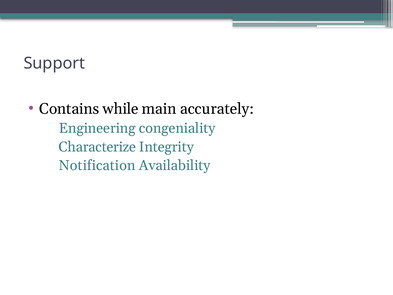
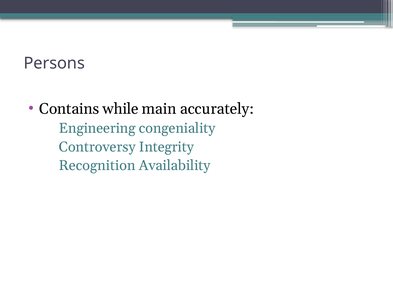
Support: Support -> Persons (54, 63)
Characterize: Characterize -> Controversy (97, 147)
Notification: Notification -> Recognition (97, 165)
